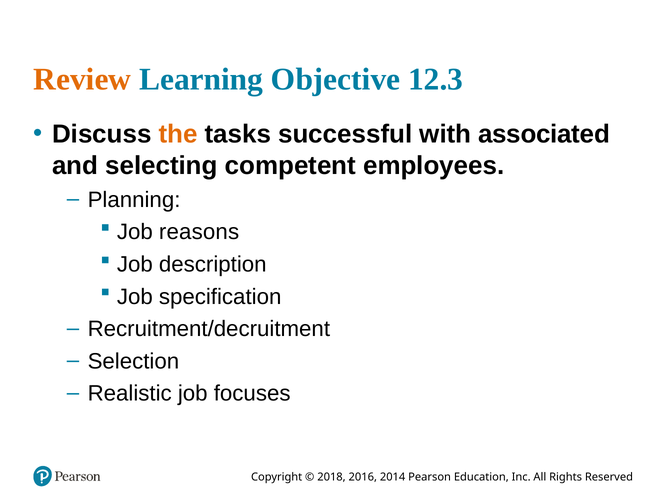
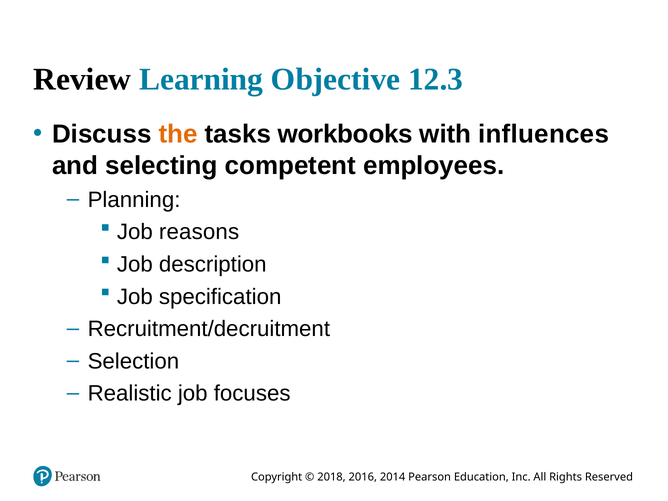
Review colour: orange -> black (82, 79)
successful: successful -> workbooks (345, 134)
associated: associated -> influences (544, 134)
